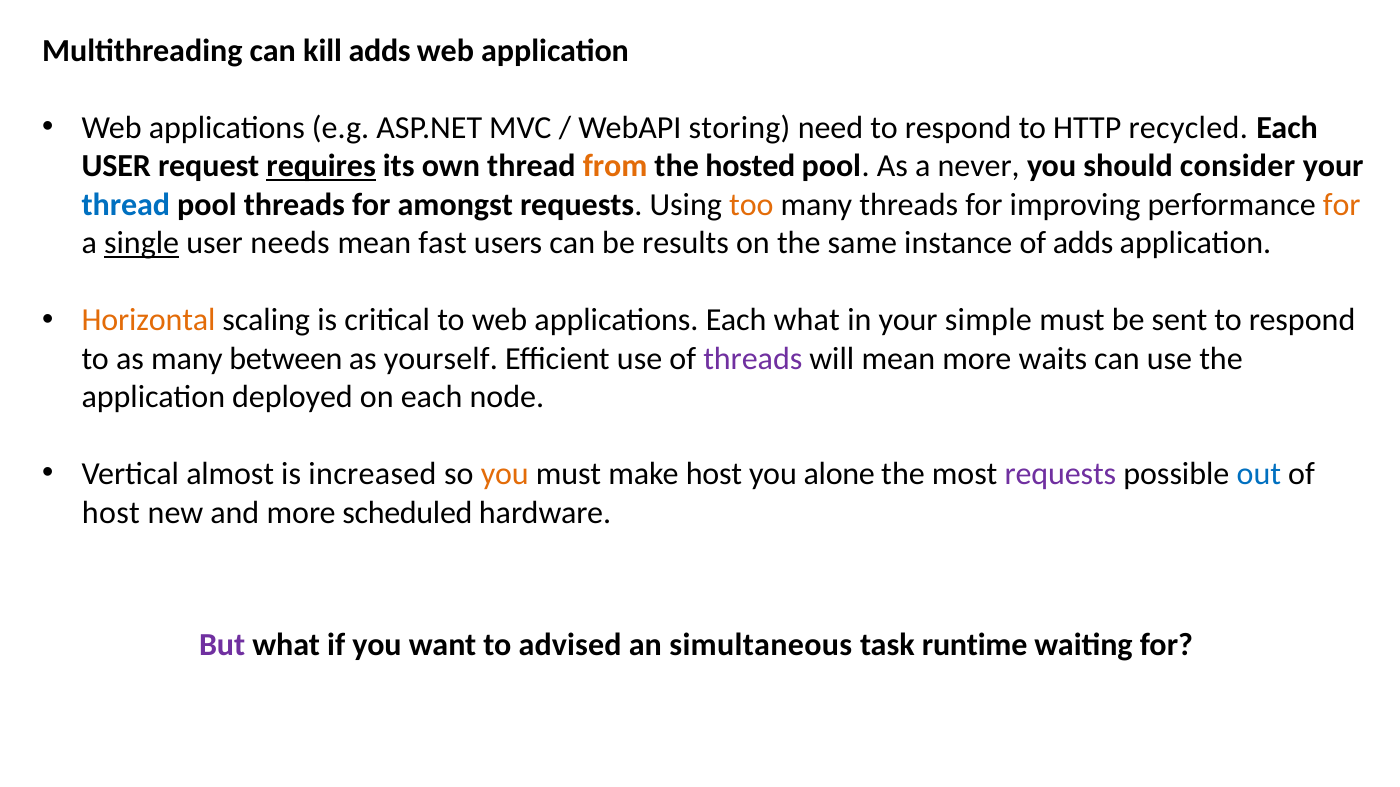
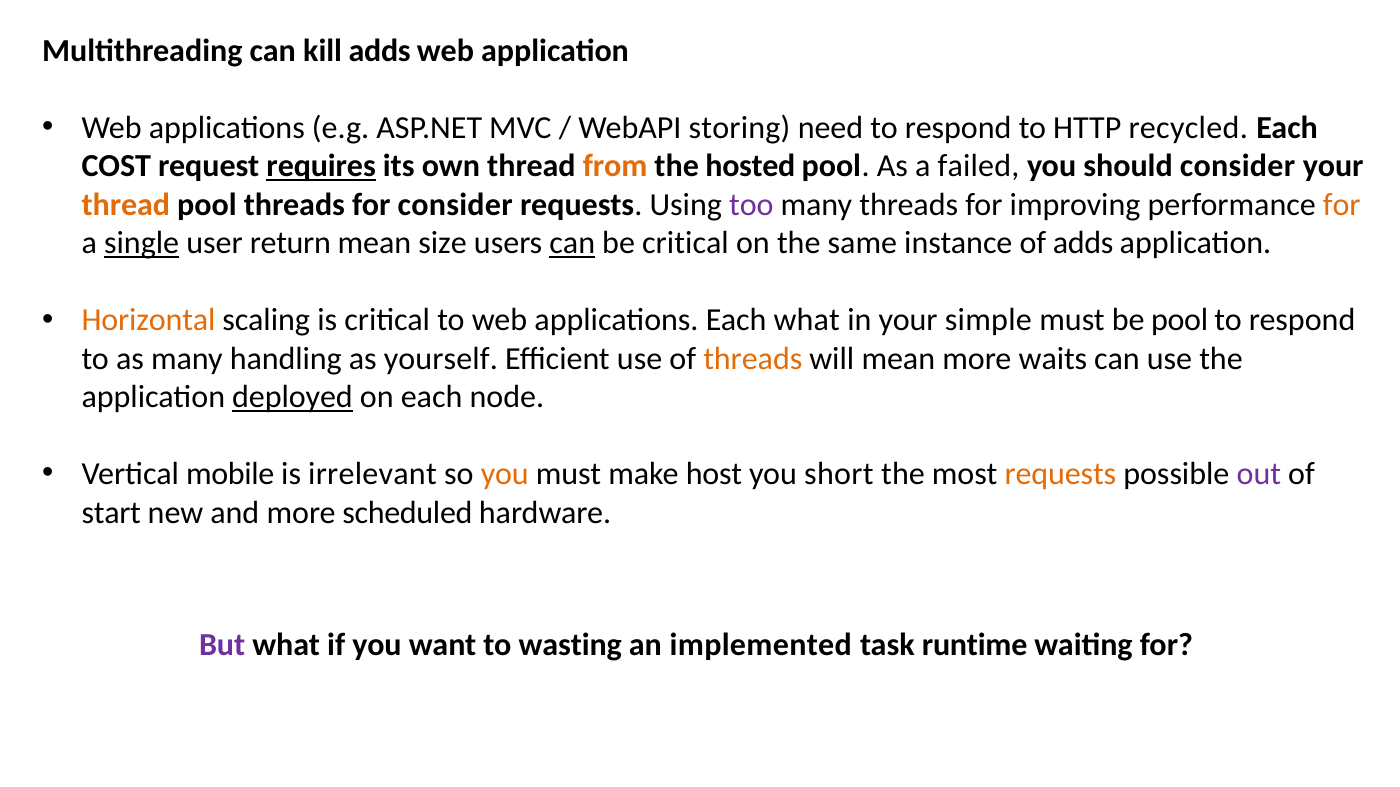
USER: USER -> COST (116, 166)
never: never -> failed (979, 166)
thread colour: blue -> orange (126, 205)
for amongst: amongst -> consider (455, 205)
too colour: orange -> purple (751, 205)
needs: needs -> return (290, 243)
fast: fast -> size (443, 243)
can underline: none -> present (572, 243)
be results: results -> critical (685, 243)
be sent: sent -> pool (1180, 320)
between: between -> handling (286, 359)
threads colour: purple -> orange (753, 359)
deployed underline: none -> present (293, 397)
almost: almost -> mobile (230, 474)
increased: increased -> irrelevant (373, 474)
alone: alone -> short (839, 474)
requests colour: purple -> orange (1060, 474)
out colour: blue -> purple (1259, 474)
host: host -> start (111, 513)
advised: advised -> wasting (570, 646)
simultaneous: simultaneous -> implemented (761, 646)
